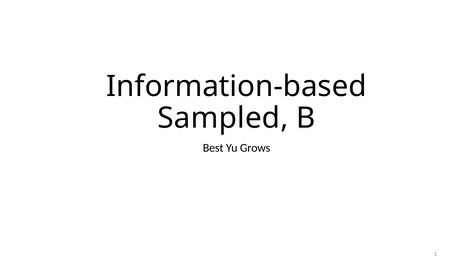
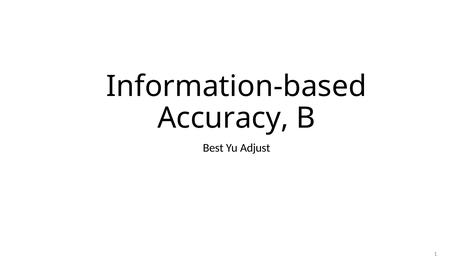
Sampled: Sampled -> Accuracy (223, 118)
Grows: Grows -> Adjust (255, 148)
